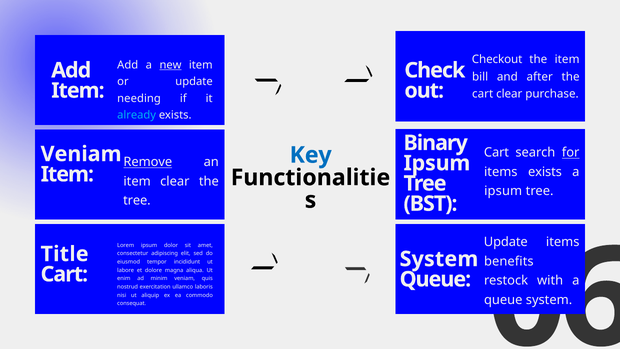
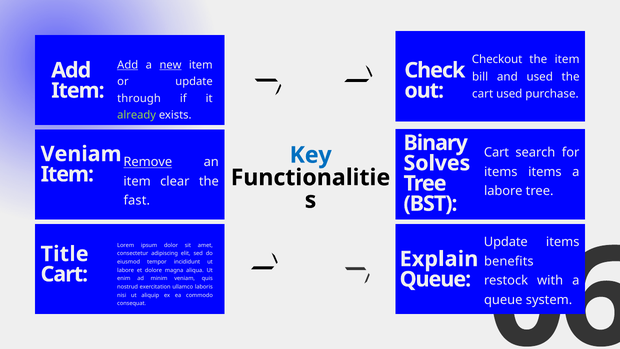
Add underline: none -> present (128, 65)
and after: after -> used (540, 77)
cart clear: clear -> used (509, 94)
needing: needing -> through (139, 98)
already colour: light blue -> light green (137, 115)
for underline: present -> none (571, 152)
Ipsum: Ipsum -> Solves (437, 163)
items exists: exists -> items (545, 172)
ipsum: ipsum -> labore (503, 191)
tree: tree -> fast (137, 201)
System: System -> Explain (439, 259)
